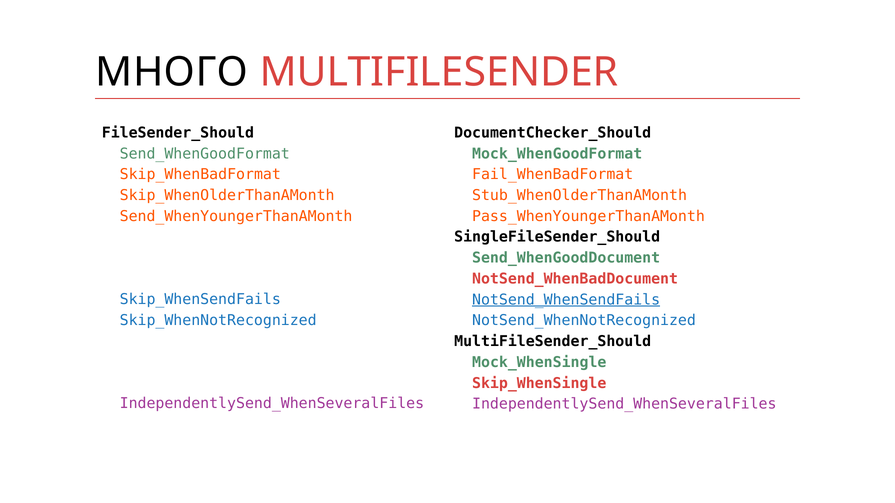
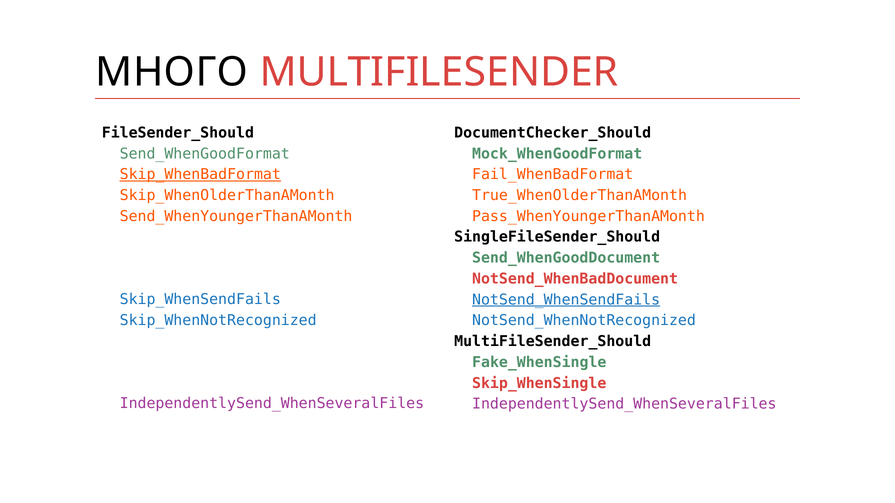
Skip_WhenBadFormat underline: none -> present (200, 175)
Stub_WhenOlderThanAMonth: Stub_WhenOlderThanAMonth -> True_WhenOlderThanAMonth (580, 196)
Mock_WhenSingle: Mock_WhenSingle -> Fake_WhenSingle (539, 363)
